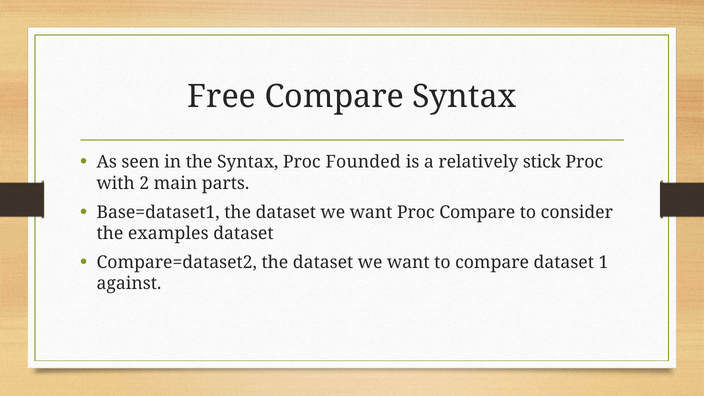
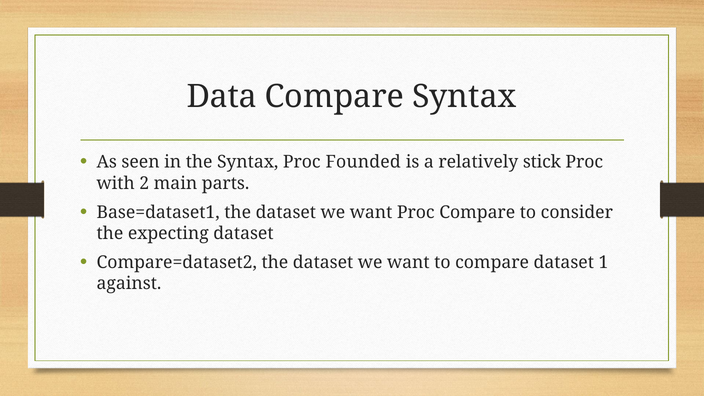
Free: Free -> Data (222, 97)
examples: examples -> expecting (168, 233)
